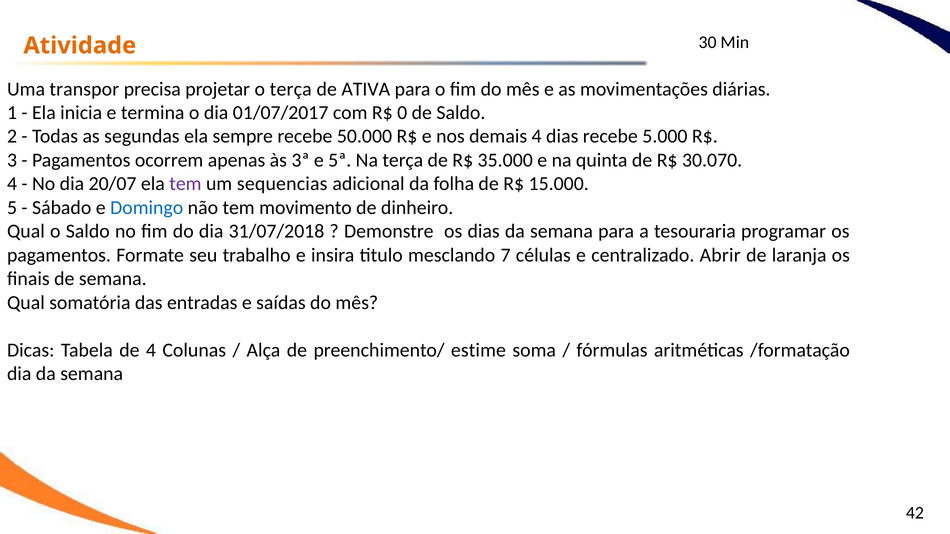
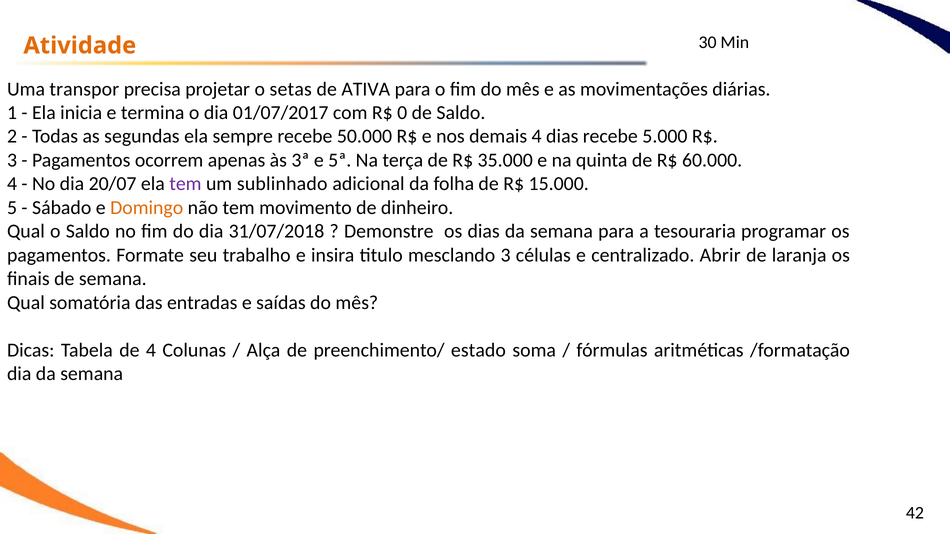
o terça: terça -> setas (291, 89)
30.070: 30.070 -> 60.000 (712, 160)
sequencias: sequencias -> sublinhado (282, 184)
Domingo colour: blue -> orange (147, 208)
mesclando 7: 7 -> 3 (506, 255)
estime: estime -> estado (478, 350)
